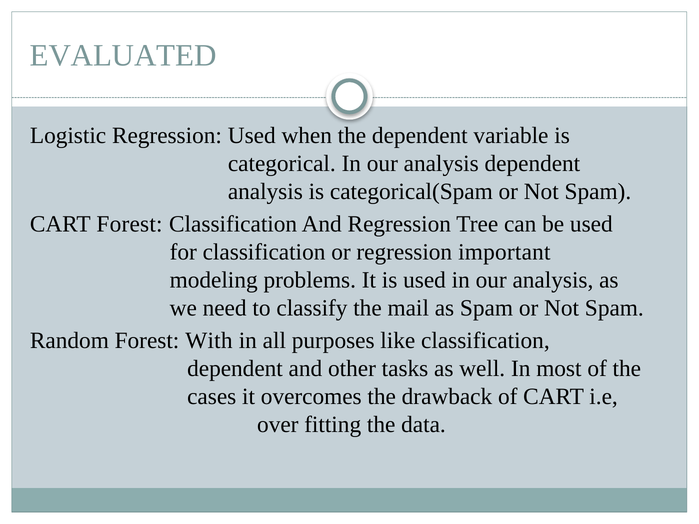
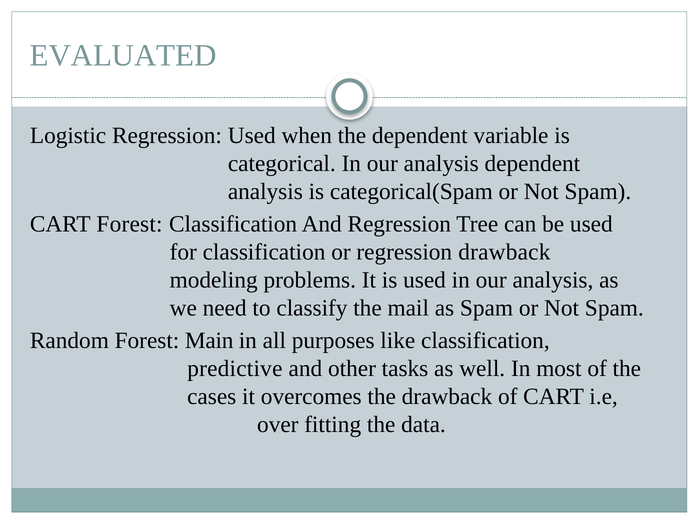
regression important: important -> drawback (504, 252)
With: With -> Main (209, 341)
dependent: dependent -> predictive (235, 369)
